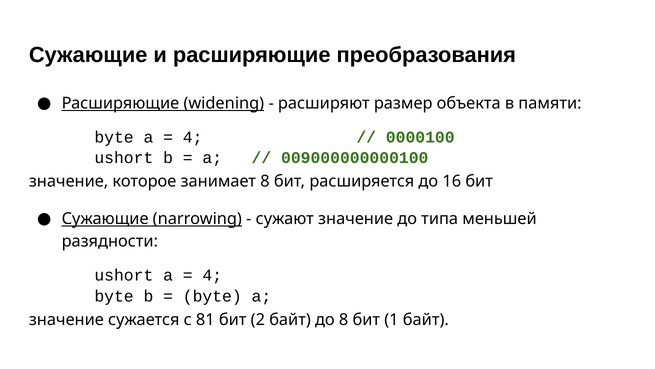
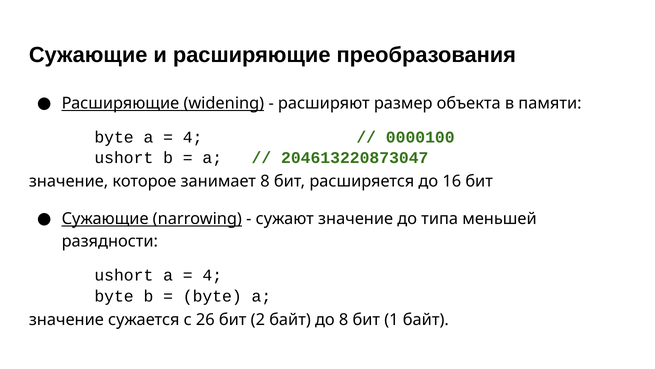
009000000000100: 009000000000100 -> 204613220873047 (355, 158)
81: 81 -> 26 (205, 319)
